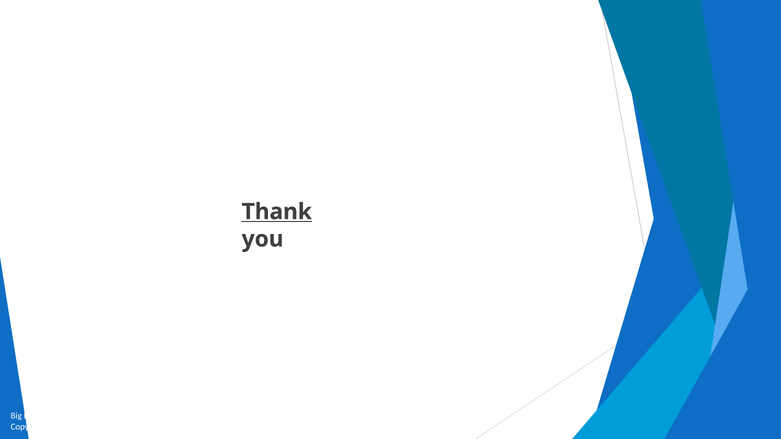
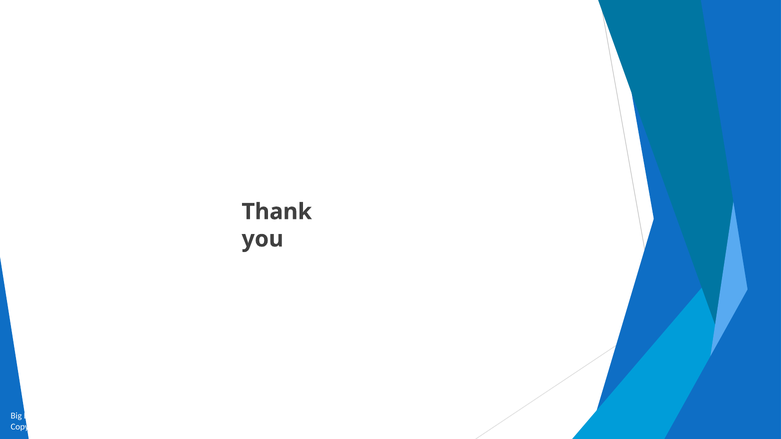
Thank underline: present -> none (277, 212)
